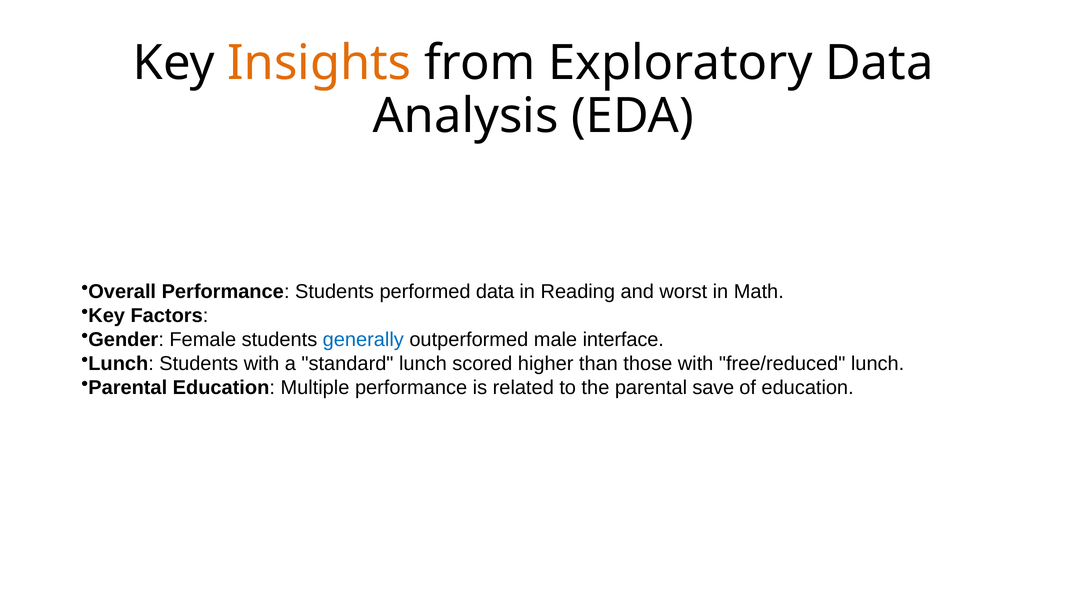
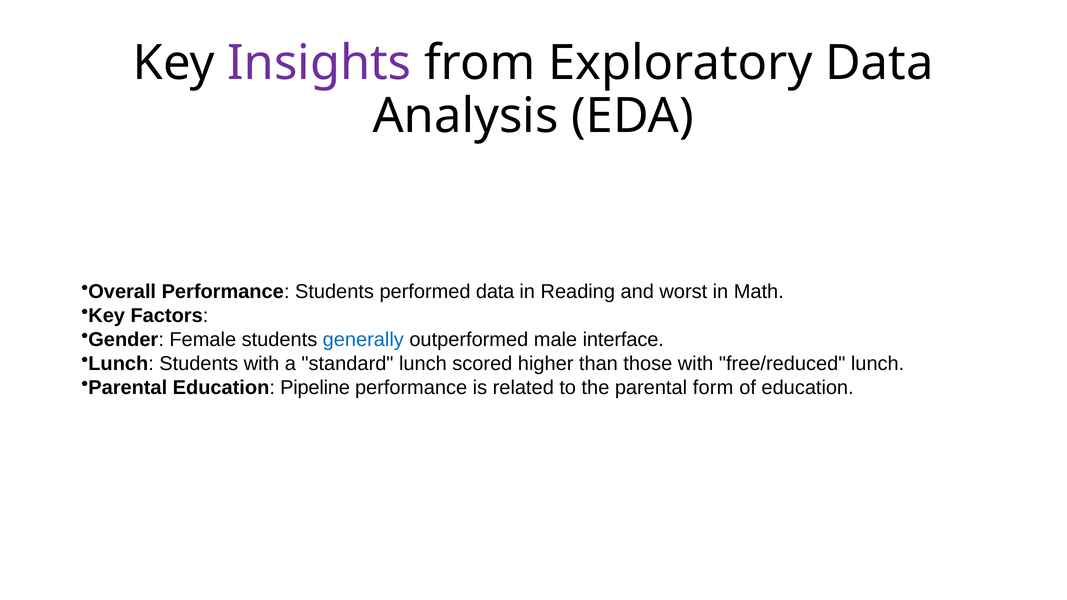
Insights colour: orange -> purple (319, 63)
Multiple: Multiple -> Pipeline (315, 388)
save: save -> form (713, 388)
